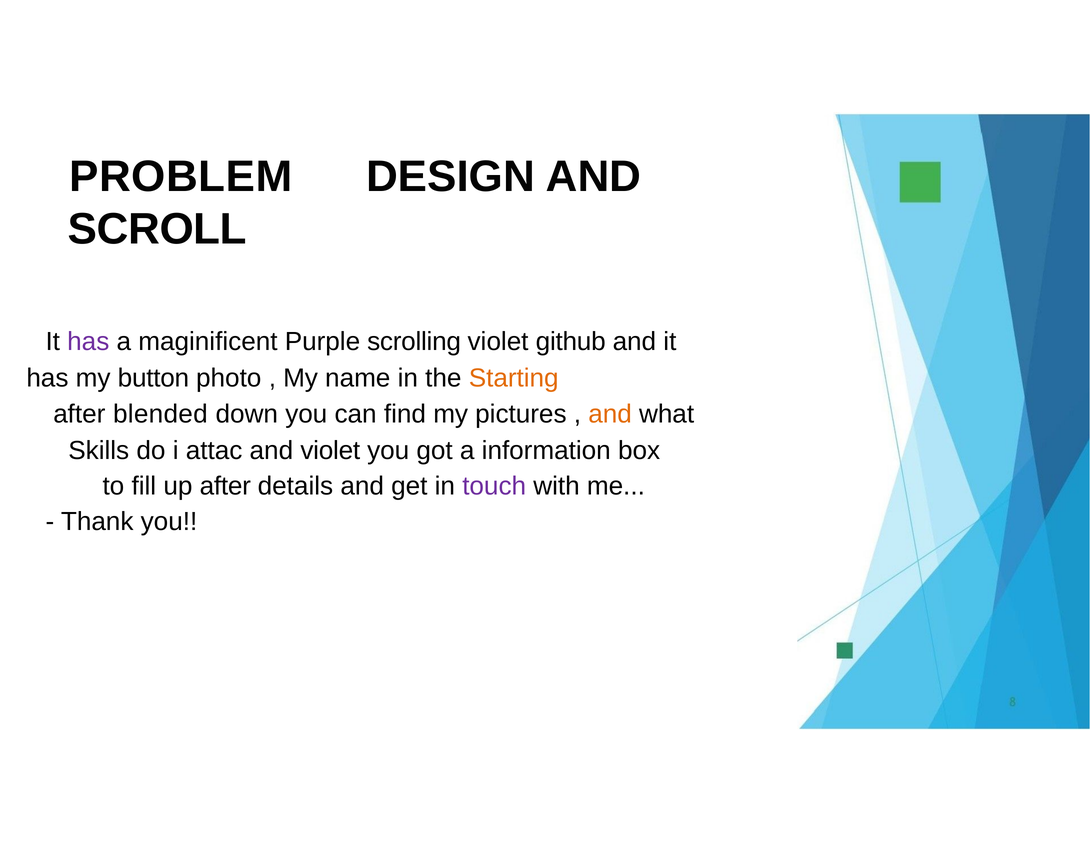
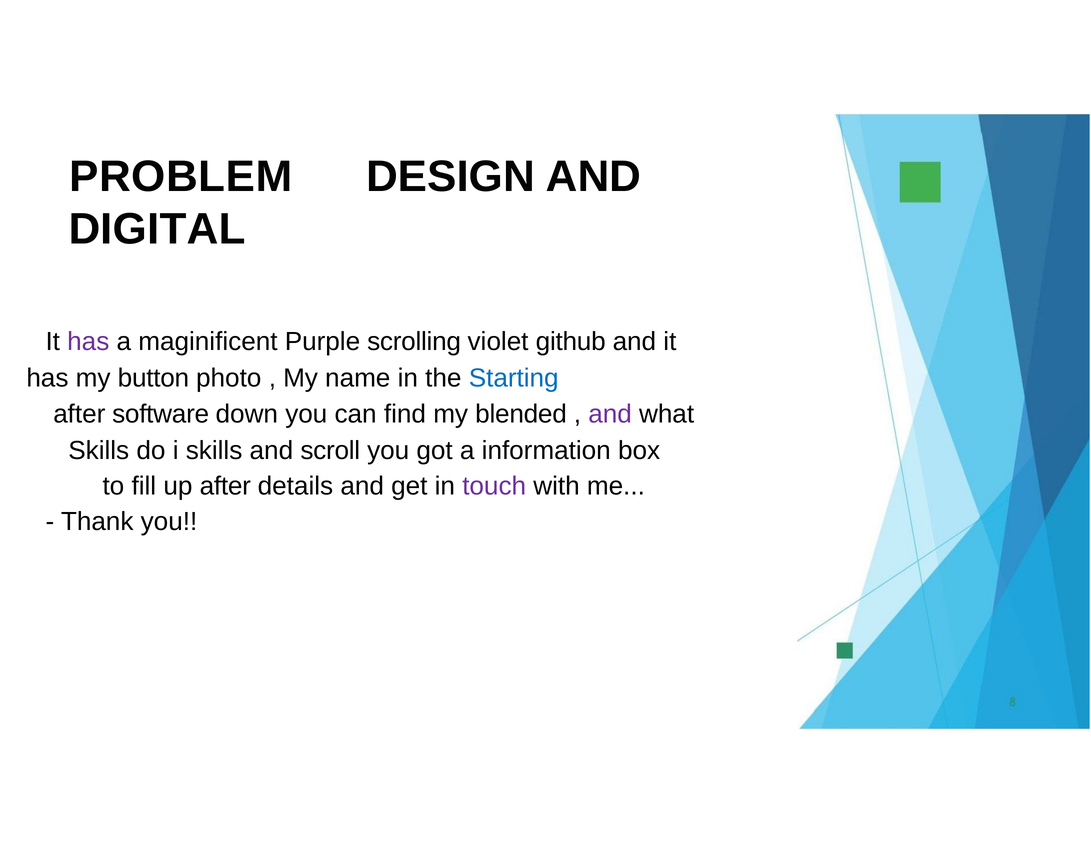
SCROLL: SCROLL -> DIGITAL (157, 229)
Starting colour: orange -> blue (514, 378)
blended: blended -> software (161, 414)
pictures: pictures -> blended (521, 414)
and colour: orange -> purple (610, 414)
i attac: attac -> skills (214, 451)
and violet: violet -> scroll (330, 451)
